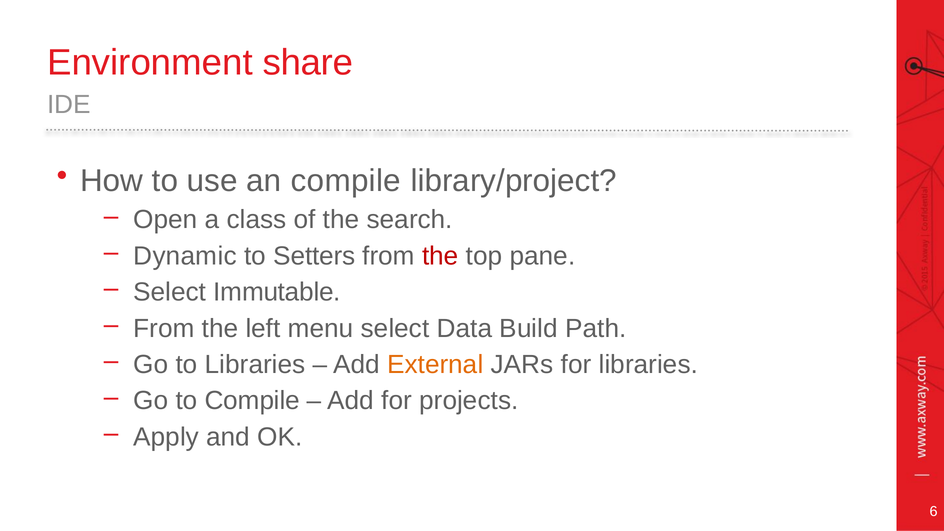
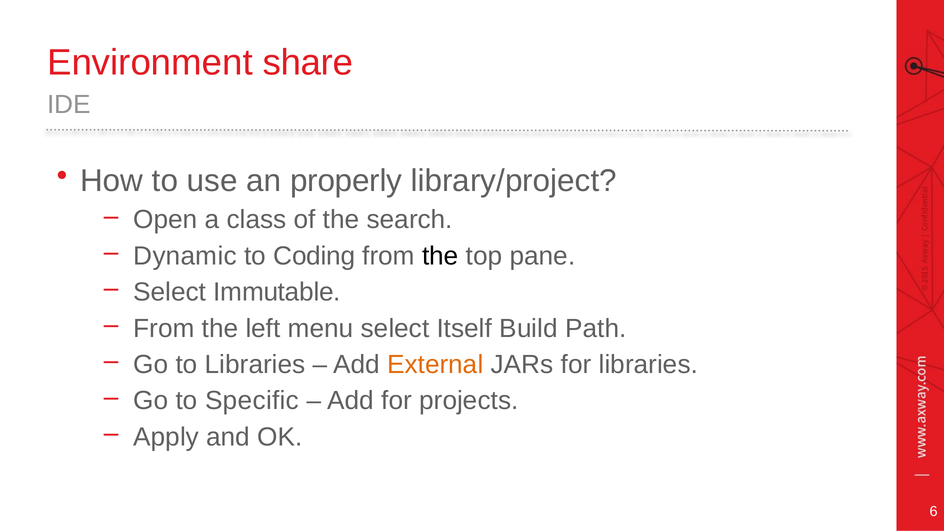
an compile: compile -> properly (346, 181)
Setters: Setters -> Coding (314, 256)
the colour: red -> black (440, 256)
Data: Data -> Itself (464, 328)
to Compile: Compile -> Specific (252, 401)
